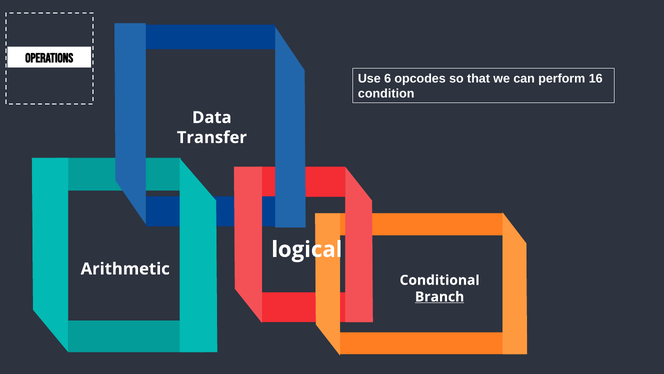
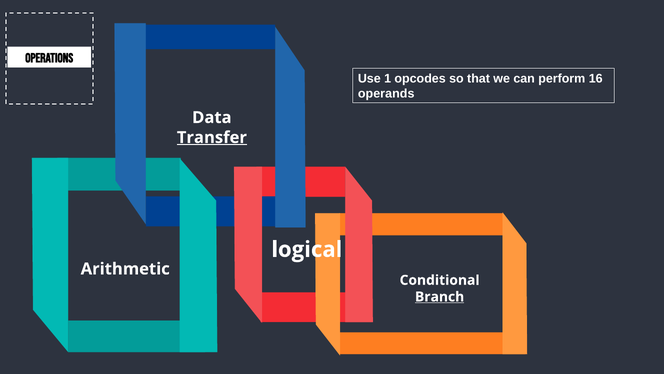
6: 6 -> 1 (388, 79)
condition: condition -> operands (386, 94)
Transfer underline: none -> present (212, 137)
